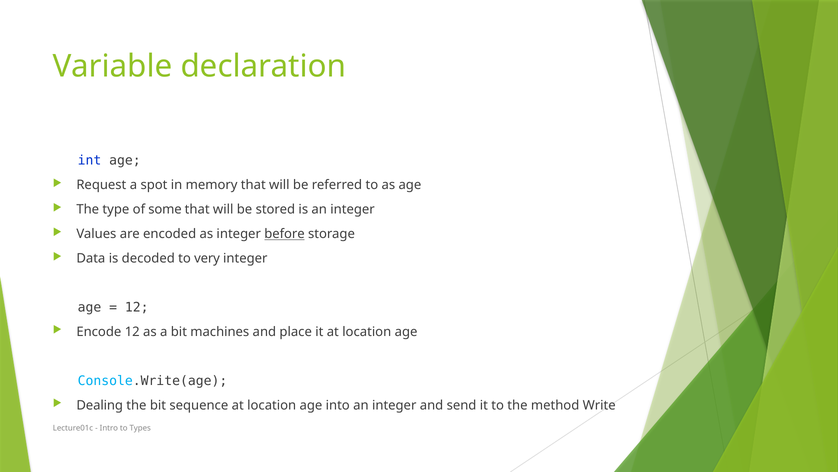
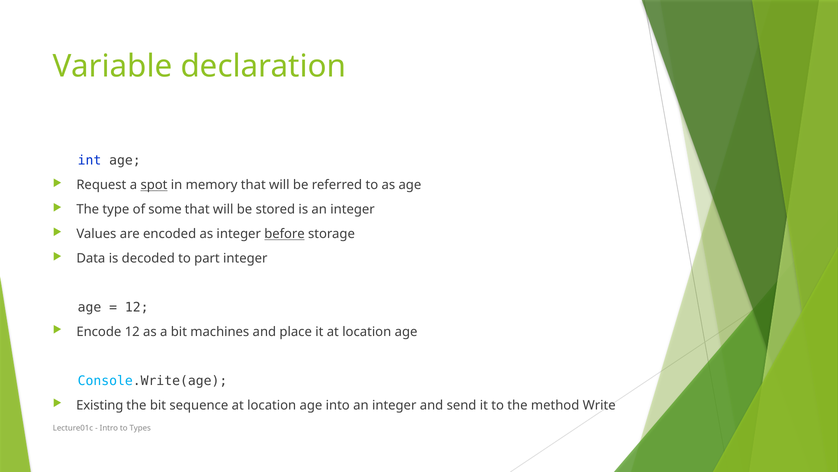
spot underline: none -> present (154, 185)
very: very -> part (207, 258)
Dealing: Dealing -> Existing (100, 405)
